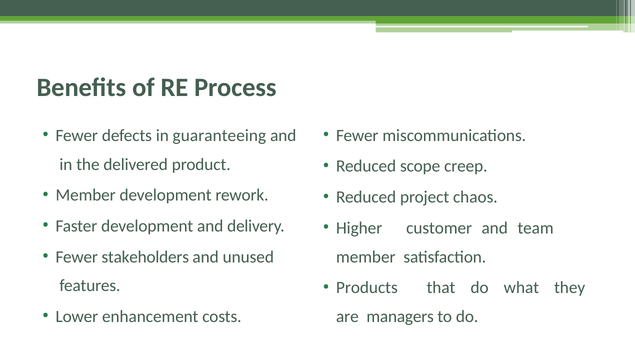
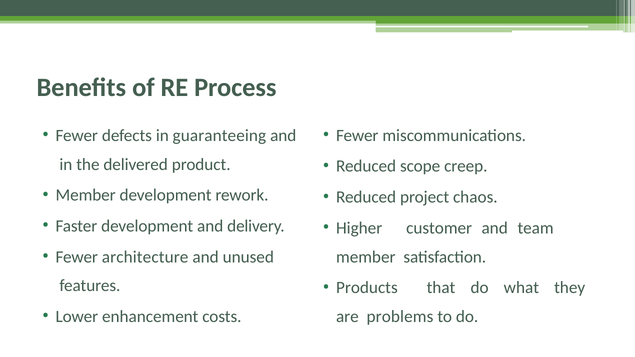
stakeholders: stakeholders -> architecture (145, 257)
managers: managers -> problems (400, 317)
